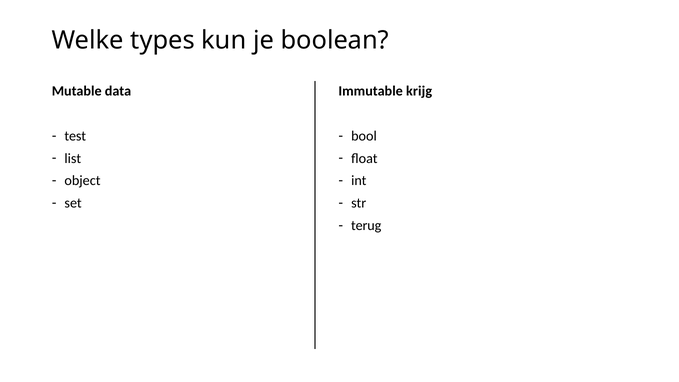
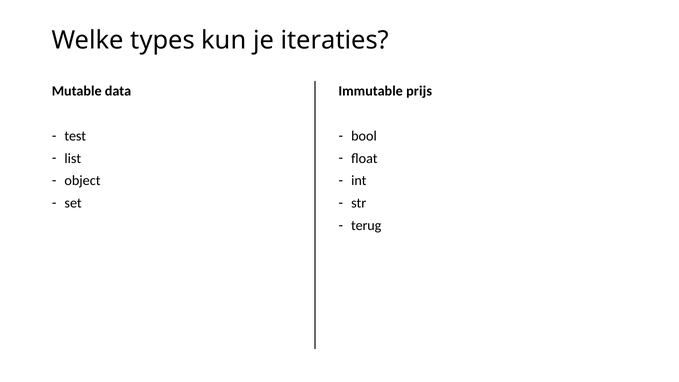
boolean: boolean -> iteraties (335, 40)
krijg: krijg -> prijs (419, 91)
